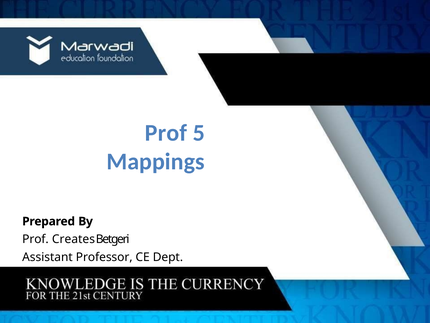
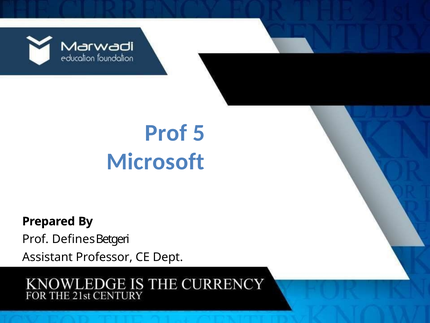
Mappings: Mappings -> Microsoft (155, 161)
Creates: Creates -> Defines (73, 239)
